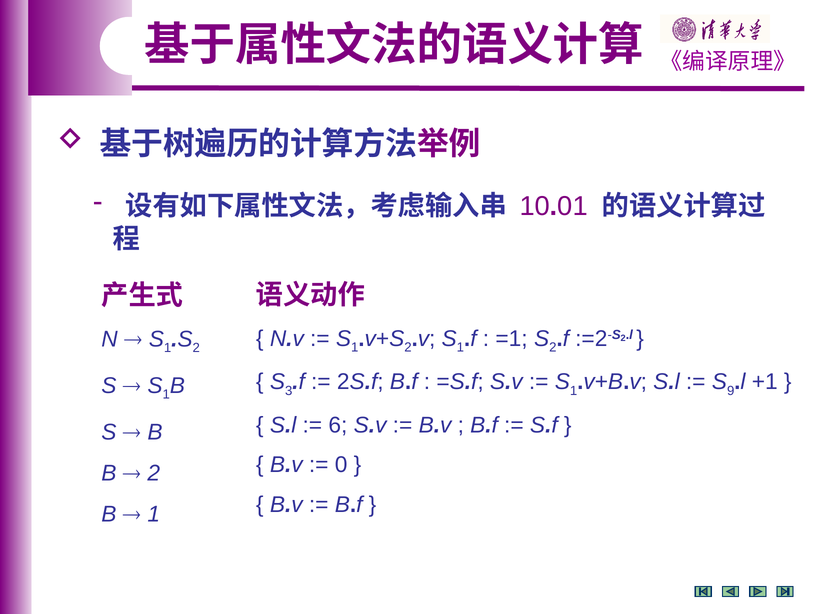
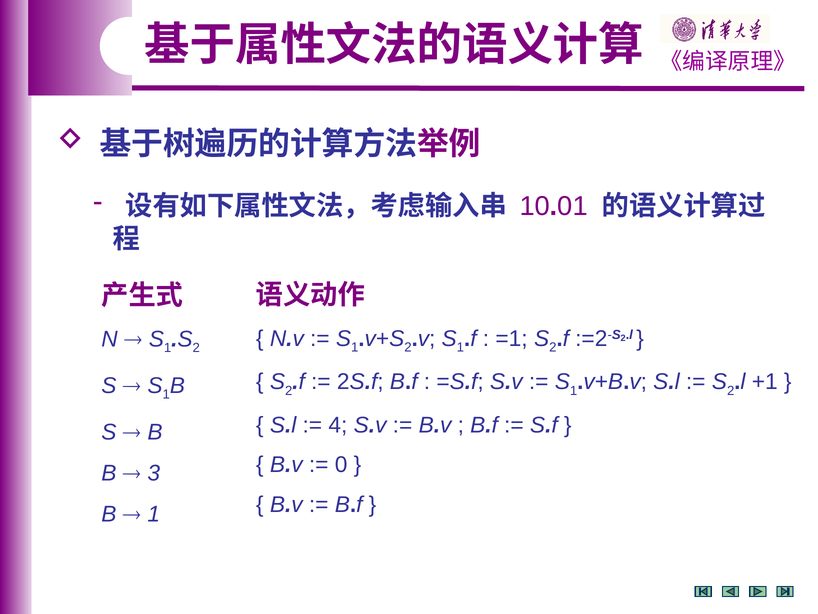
3: 3 -> 2 (289, 390)
9: 9 -> 2 (731, 390)
6: 6 -> 4 (338, 425)
2: 2 -> 3 (154, 473)
